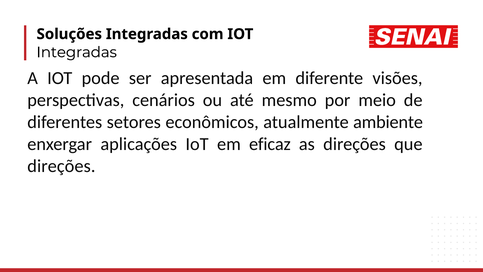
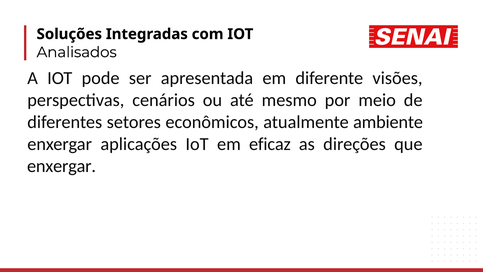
Integradas: Integradas -> Analisados (77, 52)
direções: direções -> enxergar (62, 166)
